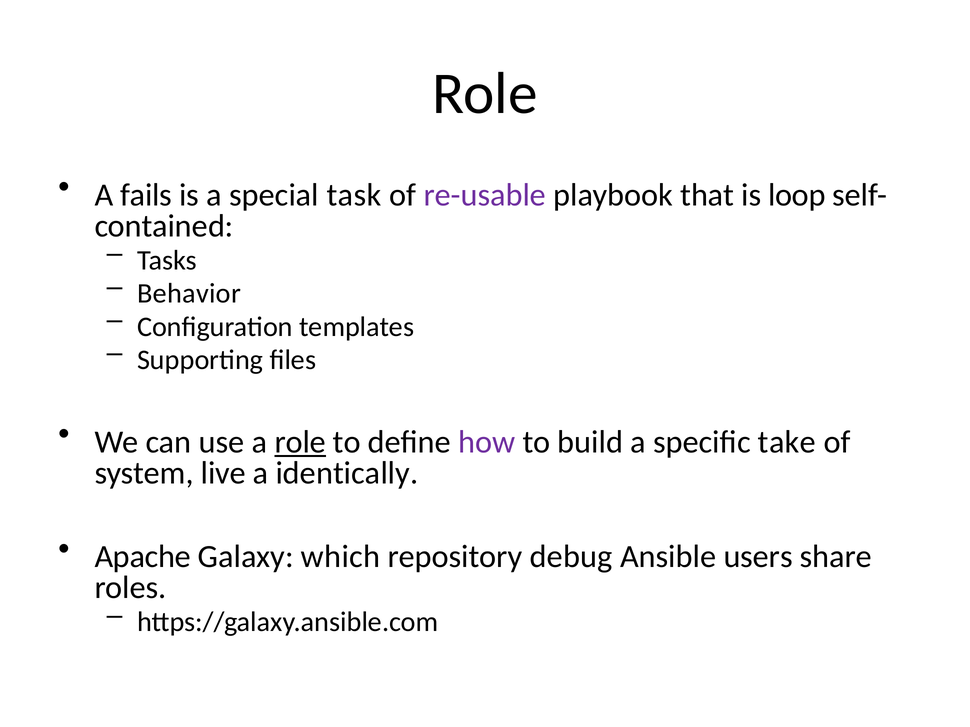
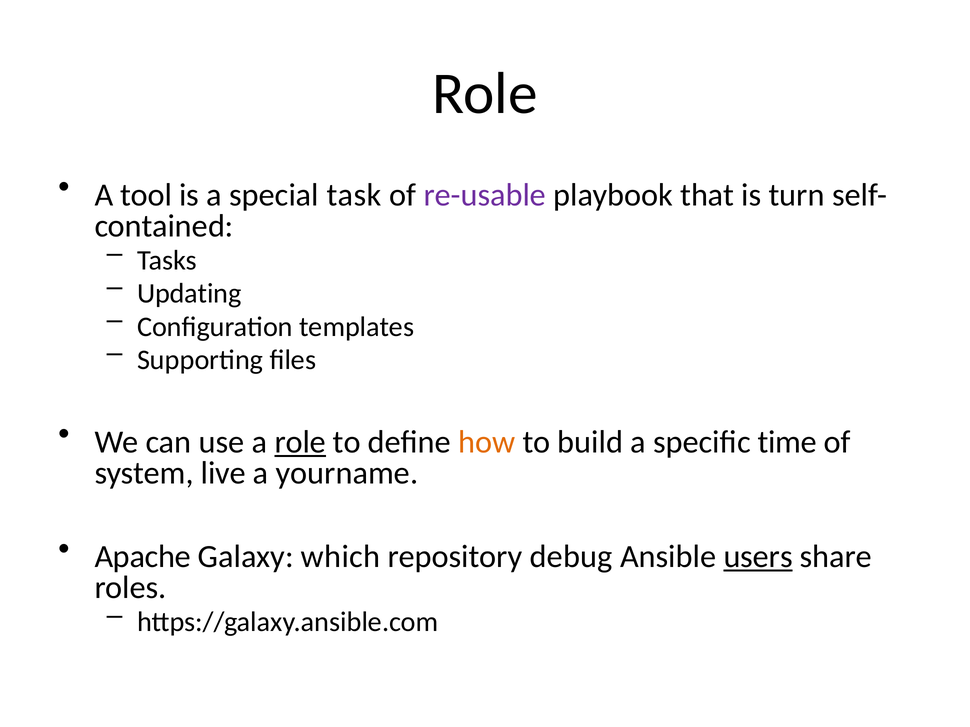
fails: fails -> tool (146, 195)
loop: loop -> turn (797, 195)
Behavior: Behavior -> Updating (189, 294)
how colour: purple -> orange (487, 442)
take: take -> time (787, 442)
identically: identically -> yourname (347, 473)
users underline: none -> present (758, 557)
